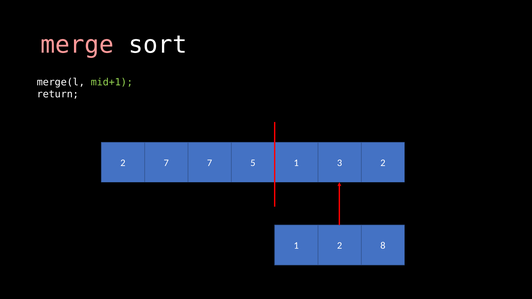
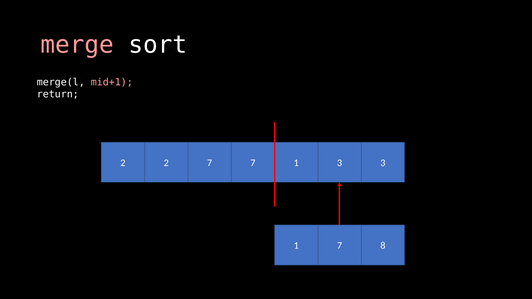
mid+1 colour: light green -> pink (112, 82)
2 7: 7 -> 2 (166, 163)
7 5: 5 -> 7 (253, 163)
3 2: 2 -> 3 (383, 163)
1 2: 2 -> 7 (340, 246)
